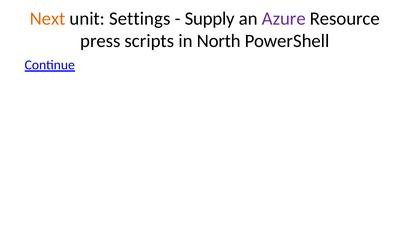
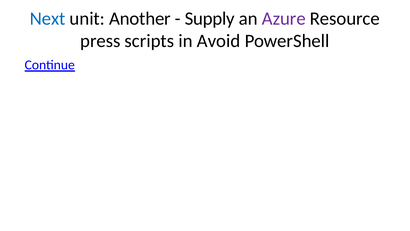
Next colour: orange -> blue (48, 18)
Settings: Settings -> Another (140, 18)
North: North -> Avoid (219, 41)
